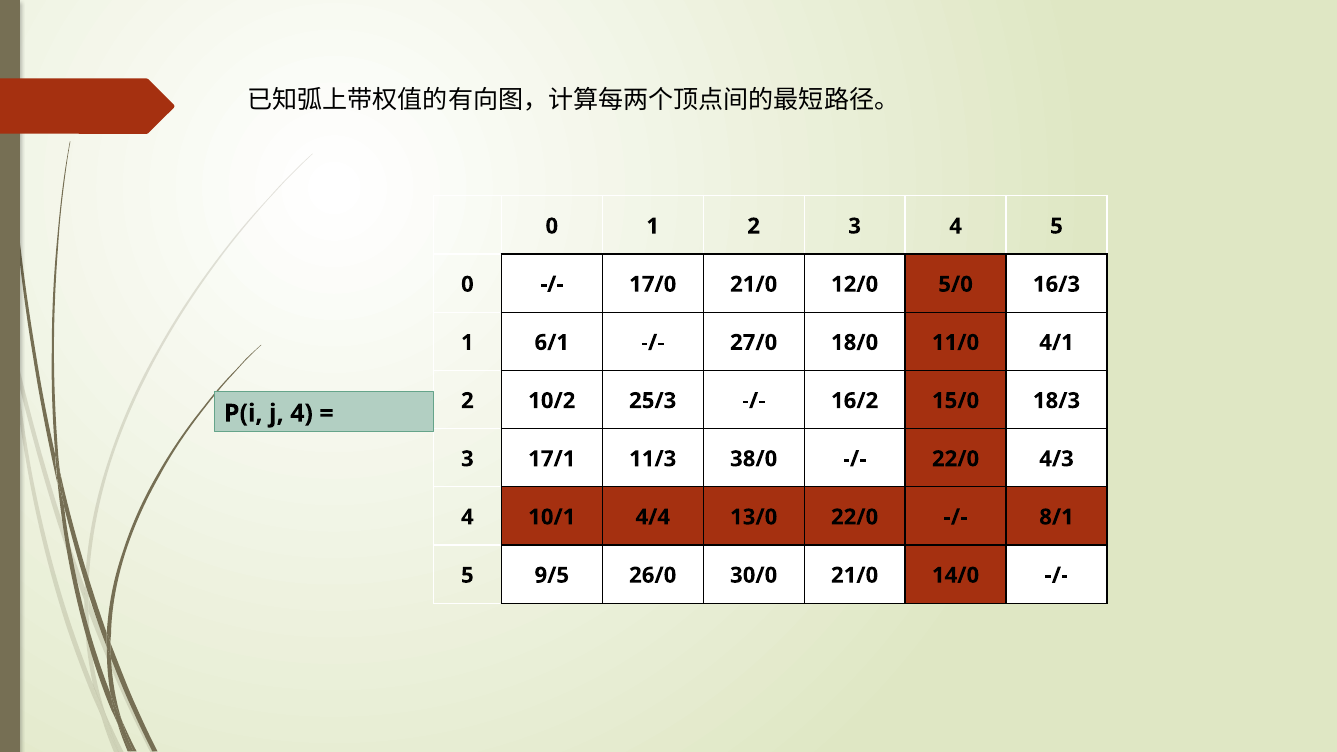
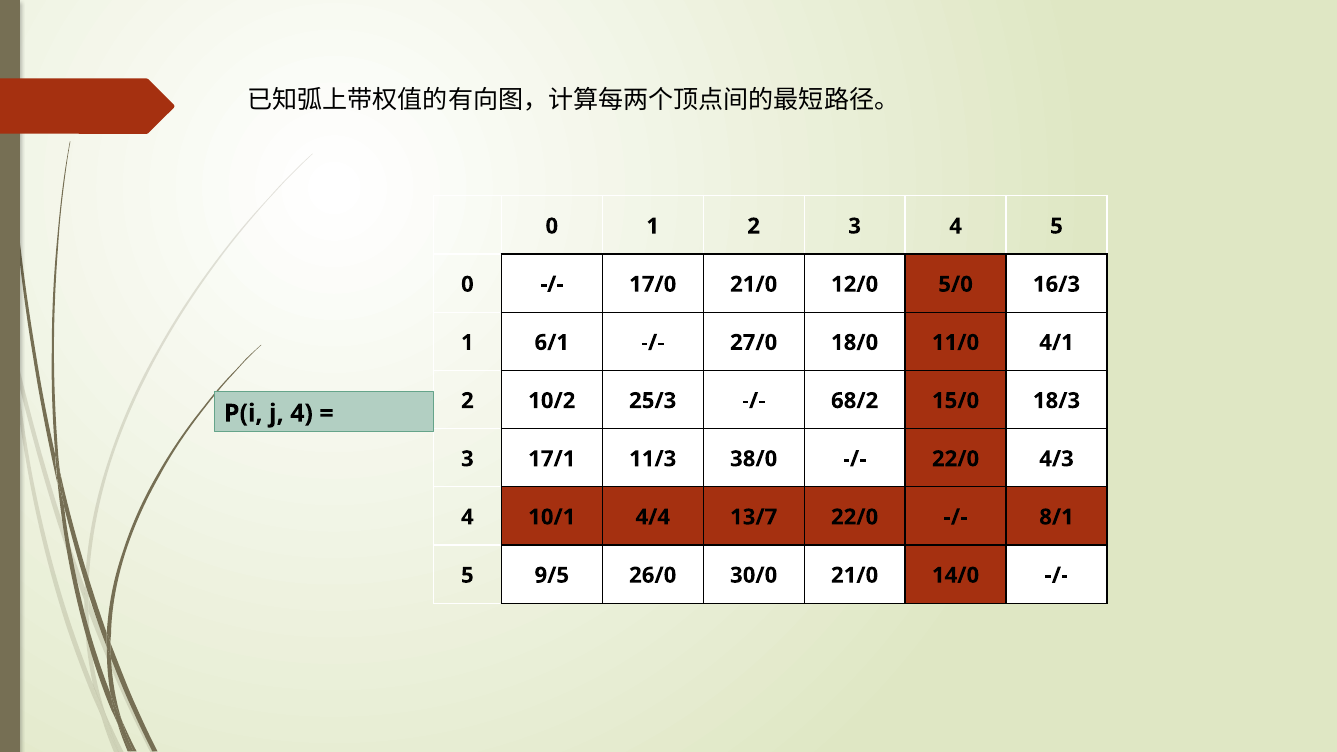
16/2: 16/2 -> 68/2 (855, 401)
13/0: 13/0 -> 13/7 (754, 517)
